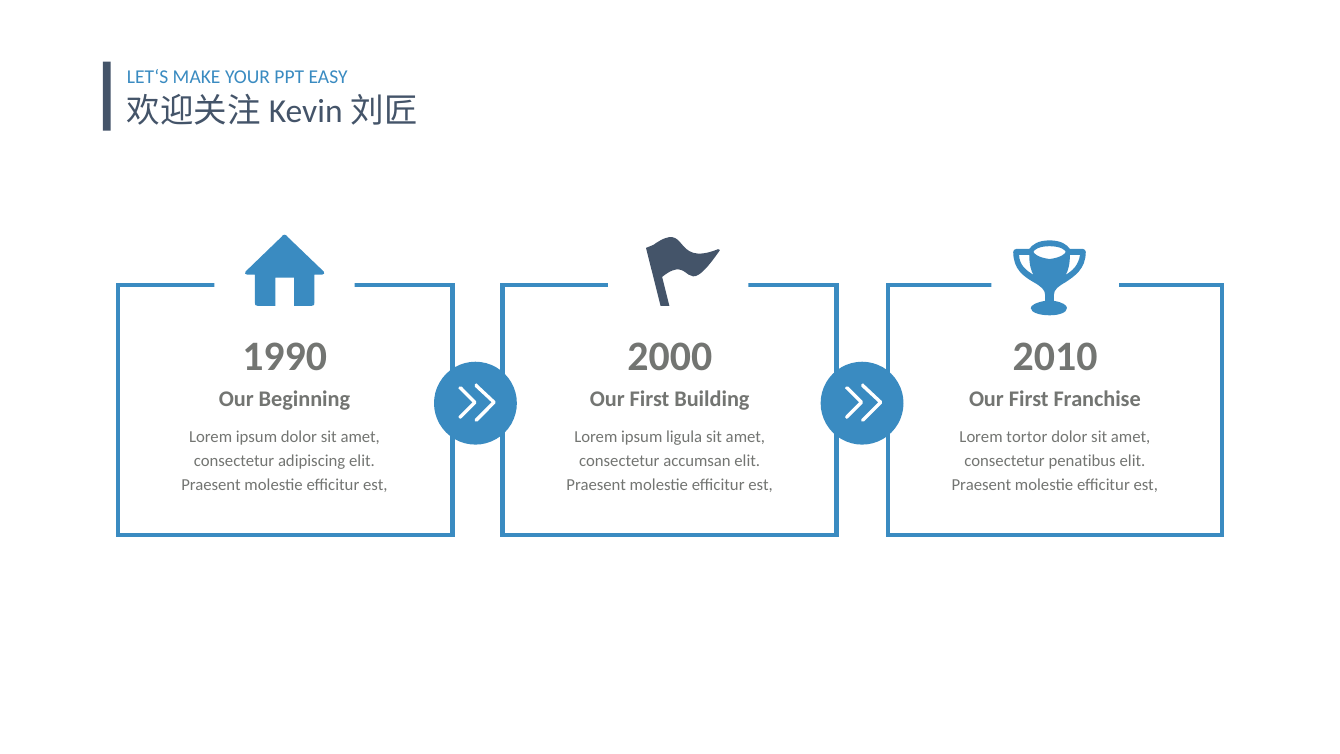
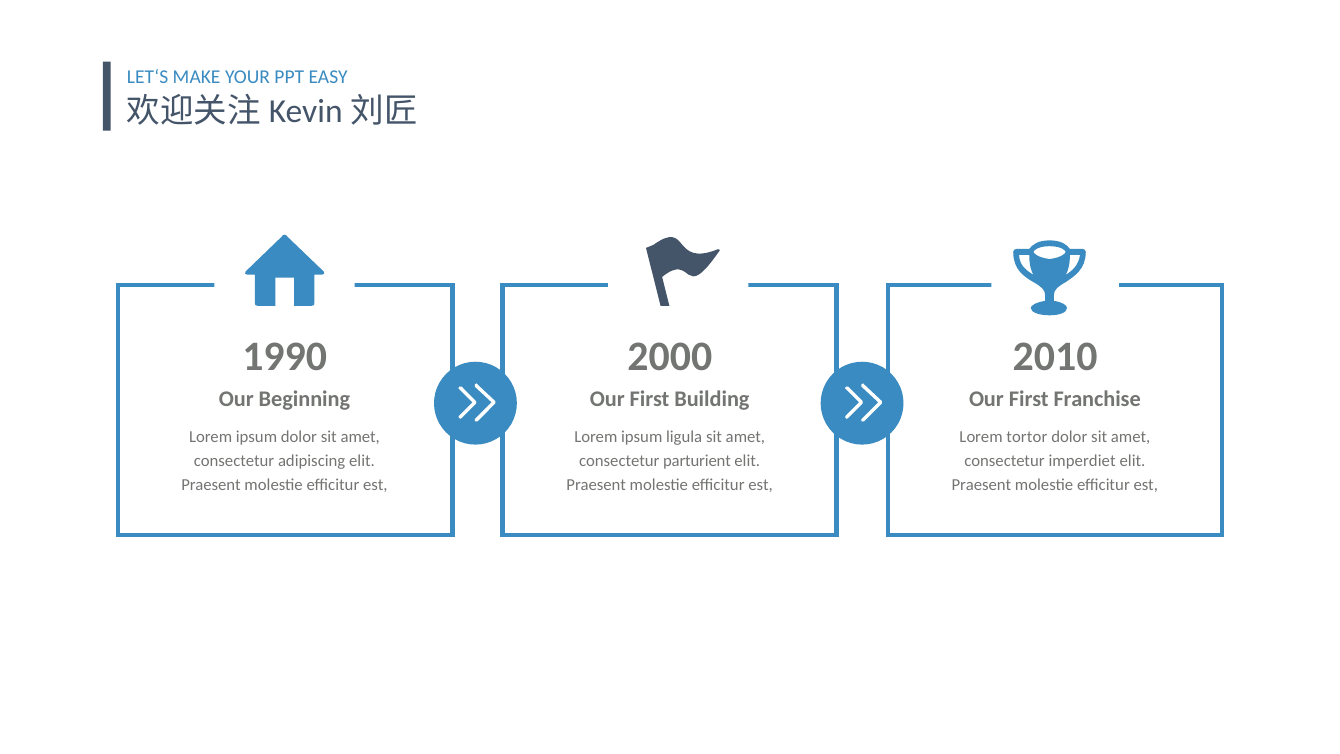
accumsan: accumsan -> parturient (697, 461)
penatibus: penatibus -> imperdiet (1082, 461)
